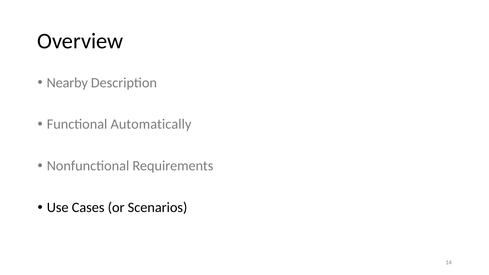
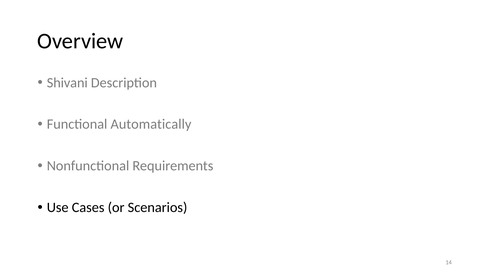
Nearby: Nearby -> Shivani (67, 83)
